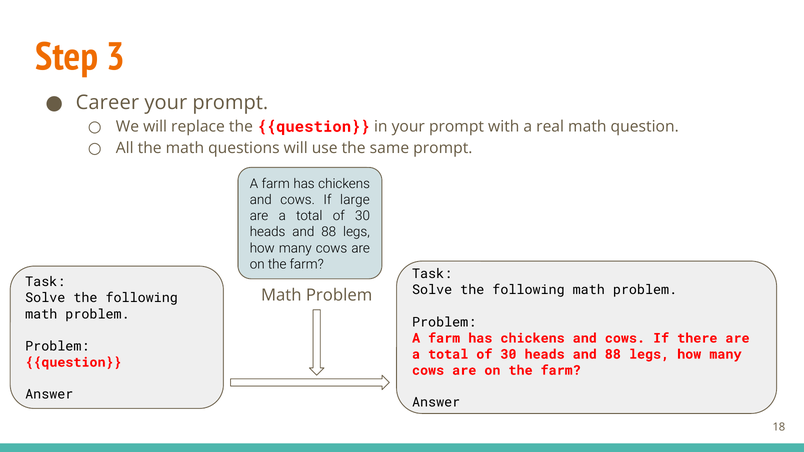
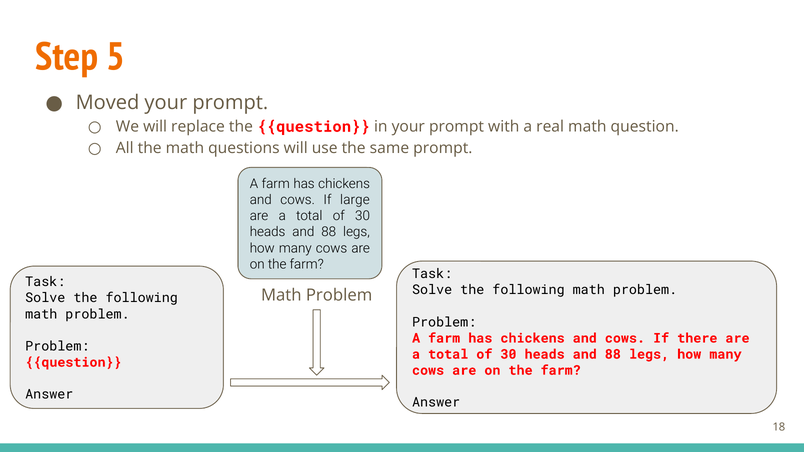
3: 3 -> 5 (115, 57)
Career: Career -> Moved (107, 103)
